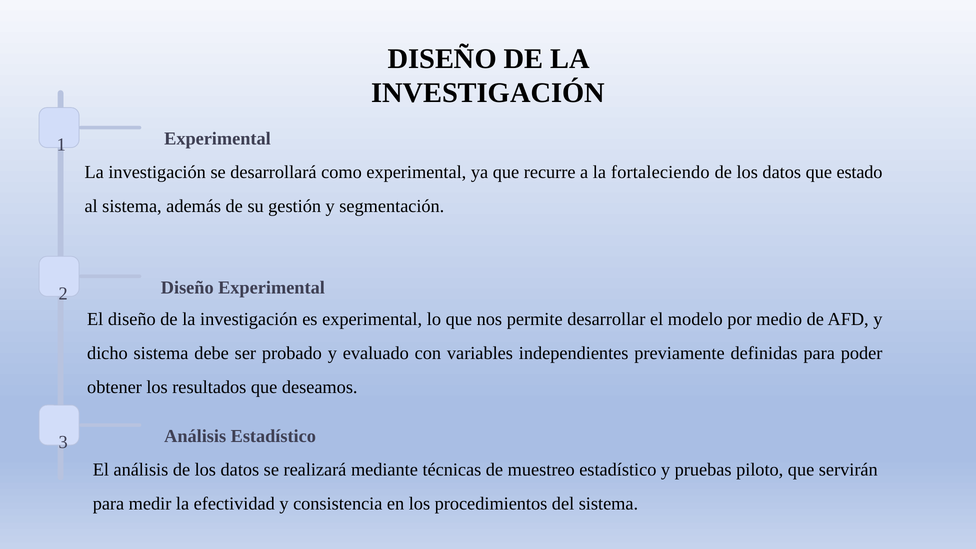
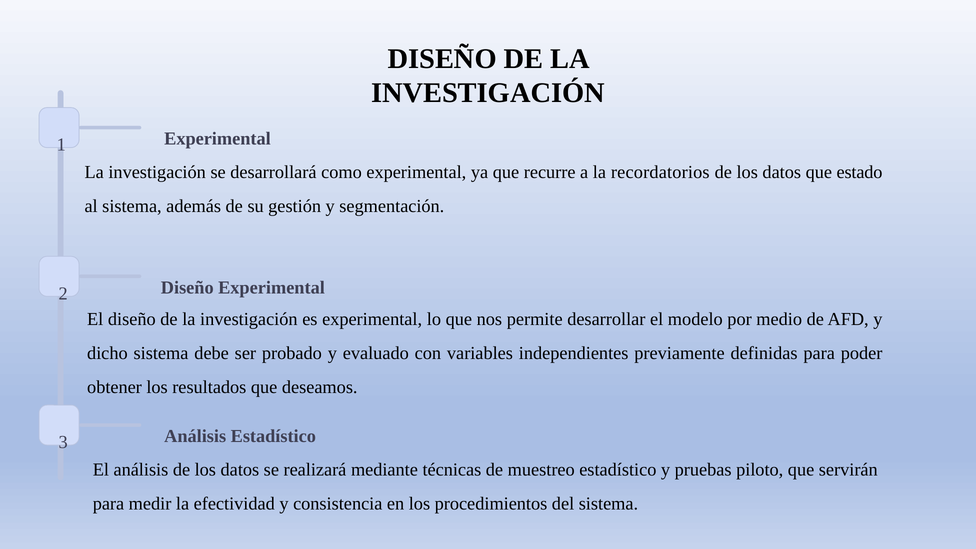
fortaleciendo: fortaleciendo -> recordatorios (660, 172)
